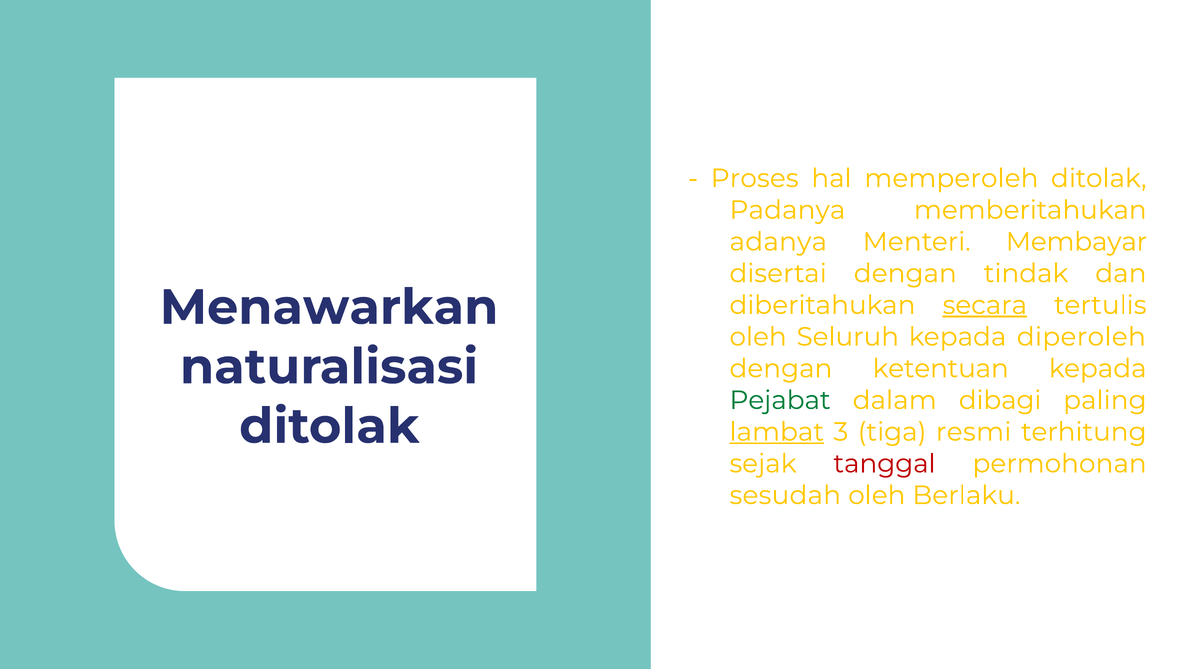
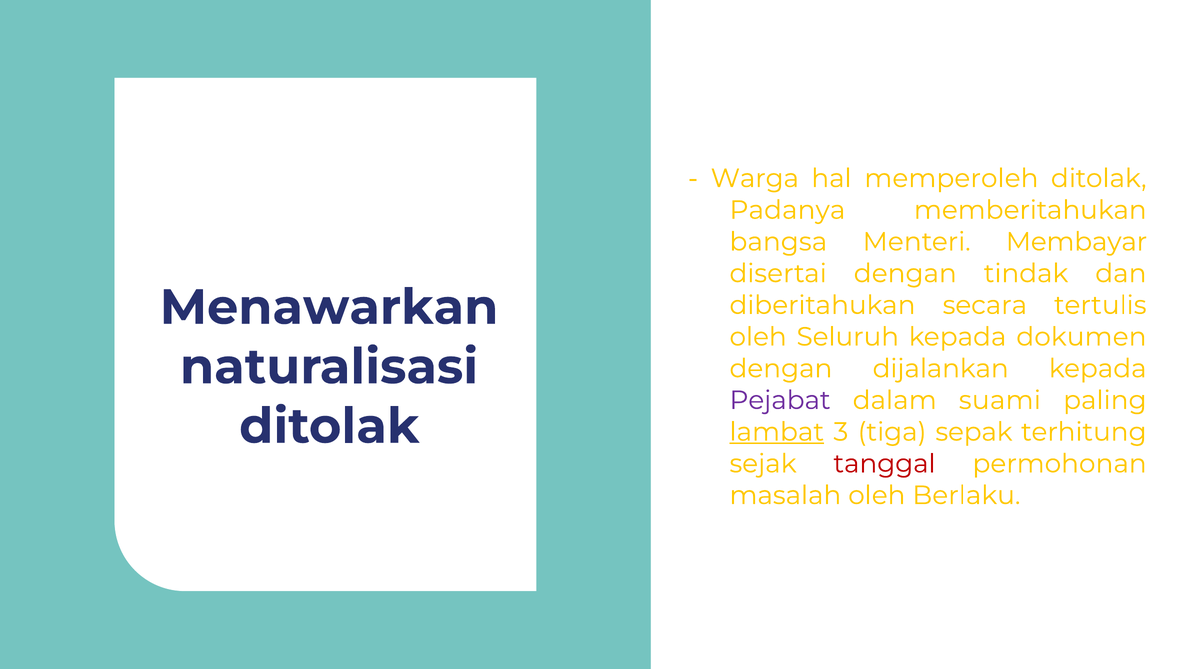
Proses: Proses -> Warga (755, 178)
adanya: adanya -> bangsa (778, 242)
secara underline: present -> none (985, 305)
diperoleh: diperoleh -> dokumen (1081, 337)
ketentuan: ketentuan -> dijalankan (941, 369)
Pejabat colour: green -> purple (780, 401)
dibagi: dibagi -> suami (1000, 401)
resmi: resmi -> sepak (974, 432)
sesudah: sesudah -> masalah (785, 496)
